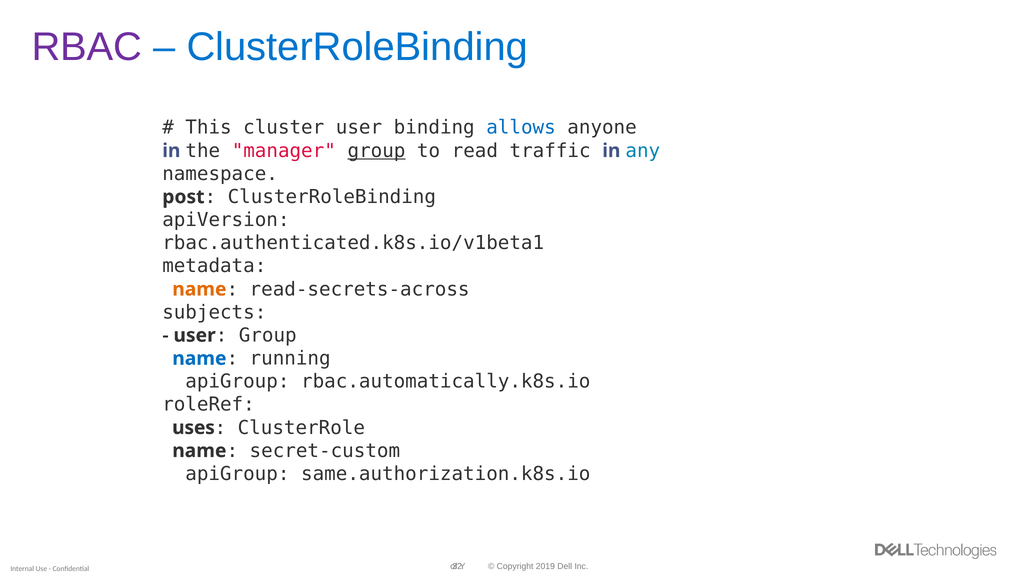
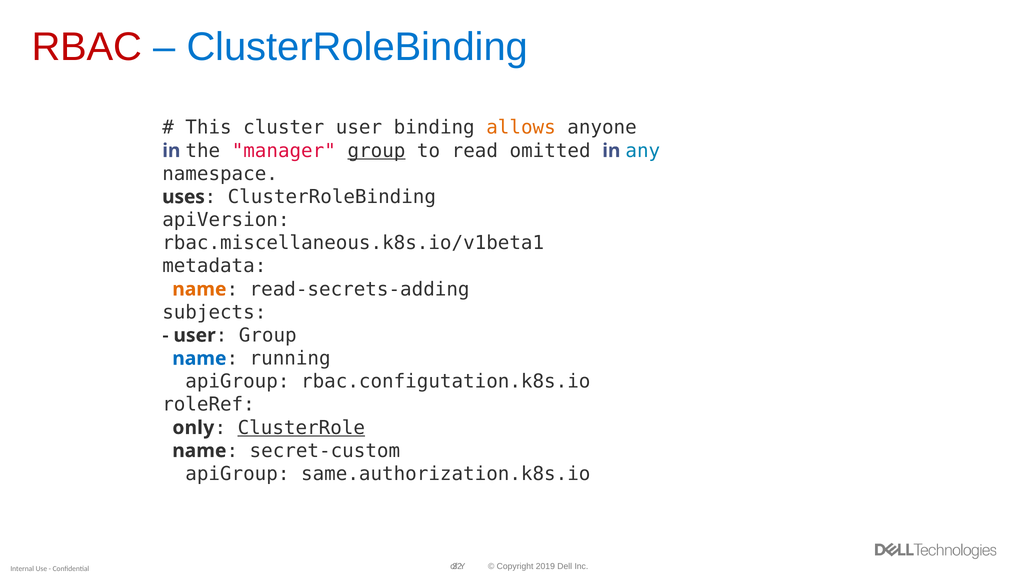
RBAC colour: purple -> red (87, 47)
allows colour: blue -> orange (521, 128)
traffic: traffic -> omitted (550, 151)
post: post -> uses (183, 197)
rbac.authenticated.k8s.io/v1beta1: rbac.authenticated.k8s.io/v1beta1 -> rbac.miscellaneous.k8s.io/v1beta1 (353, 243)
read-secrets-across: read-secrets-across -> read-secrets-adding (360, 289)
rbac.automatically.k8s.io: rbac.automatically.k8s.io -> rbac.configutation.k8s.io (446, 382)
uses: uses -> only (193, 428)
ClusterRole underline: none -> present (301, 428)
